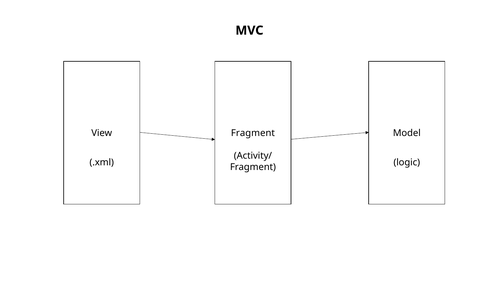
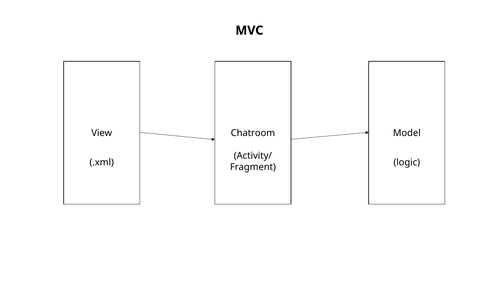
View Fragment: Fragment -> Chatroom (253, 133)
